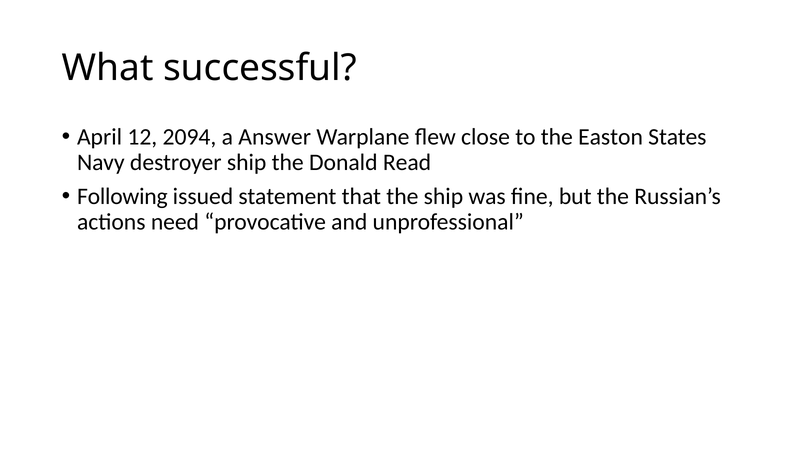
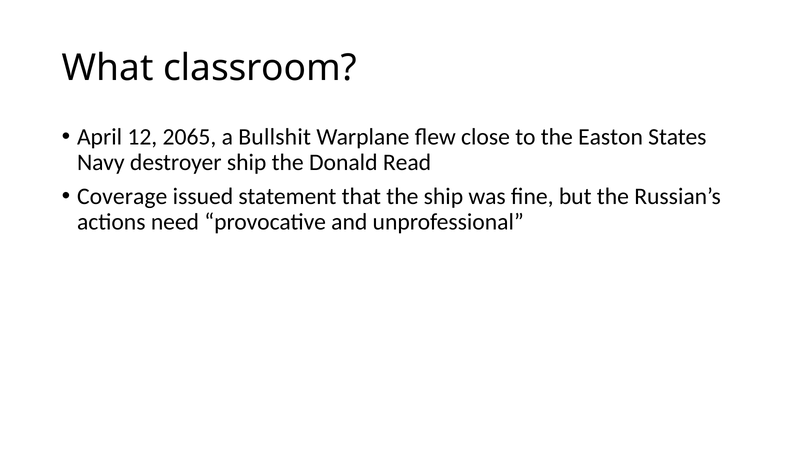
successful: successful -> classroom (260, 68)
2094: 2094 -> 2065 (189, 137)
Answer: Answer -> Bullshit (275, 137)
Following: Following -> Coverage (122, 197)
